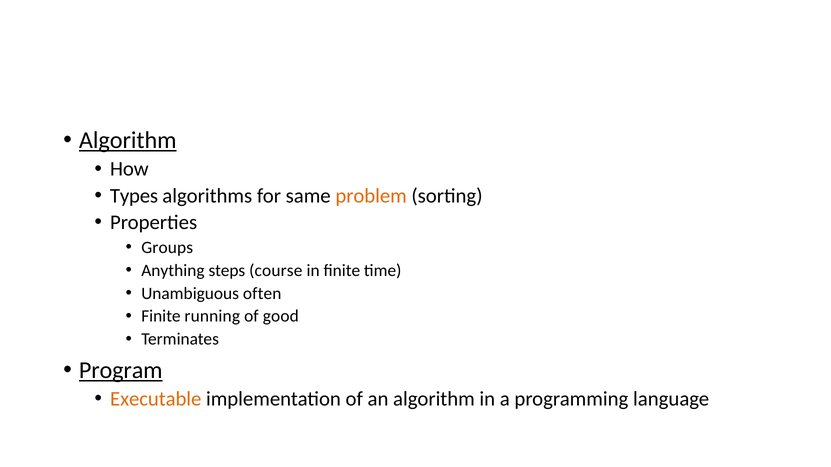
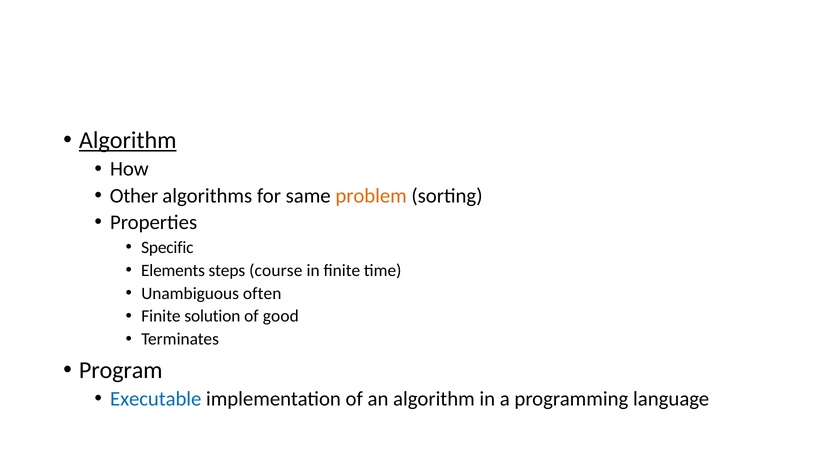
Types: Types -> Other (134, 196)
Groups: Groups -> Specific (167, 248)
Anything: Anything -> Elements (173, 271)
running: running -> solution (212, 317)
Program underline: present -> none (121, 371)
Executable colour: orange -> blue (156, 399)
